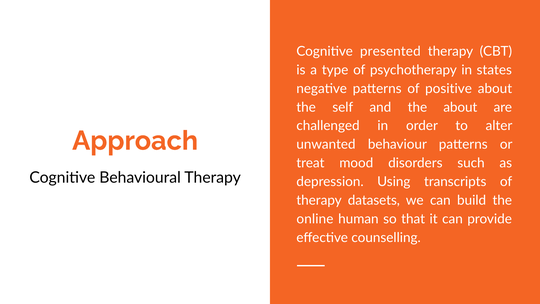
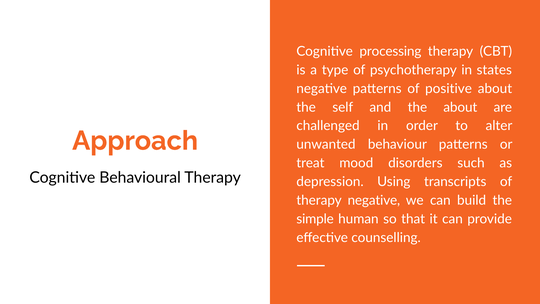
presented: presented -> processing (390, 51)
therapy datasets: datasets -> negative (374, 200)
online: online -> simple (315, 219)
